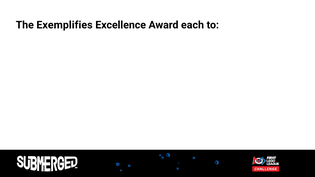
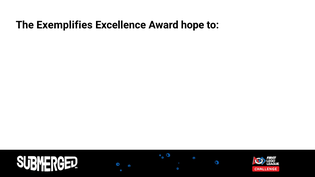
each: each -> hope (193, 25)
